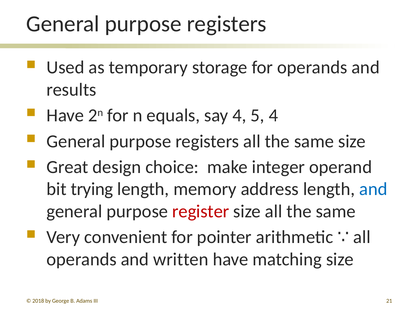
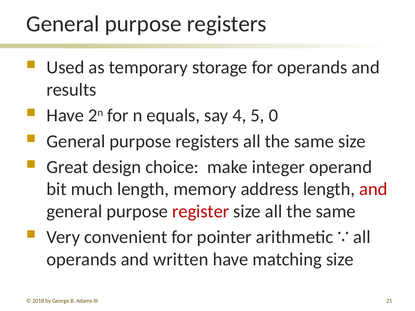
5 4: 4 -> 0 (273, 116)
trying: trying -> much (92, 189)
and colour: blue -> red (373, 189)
